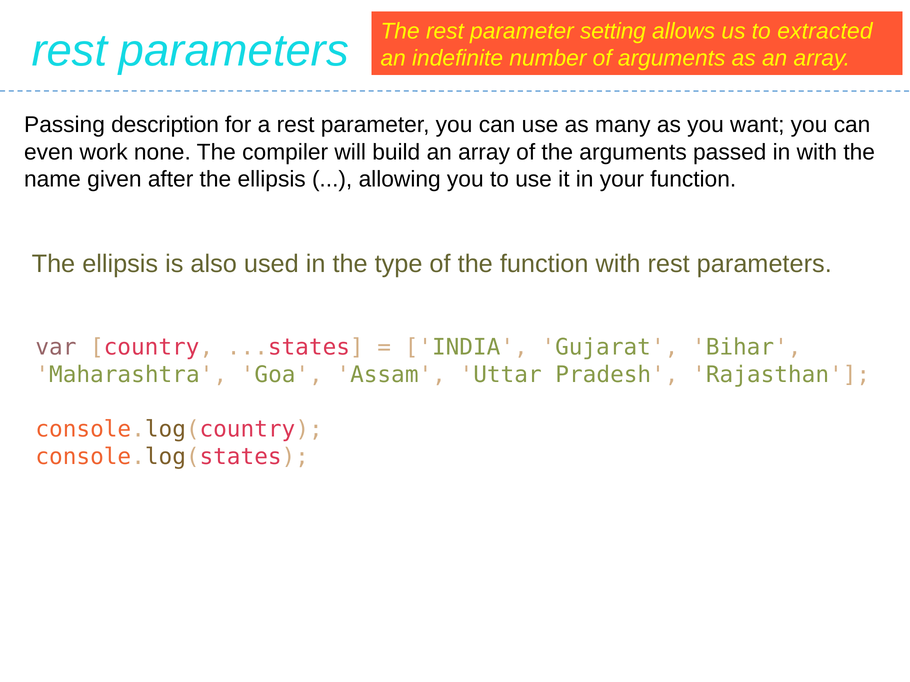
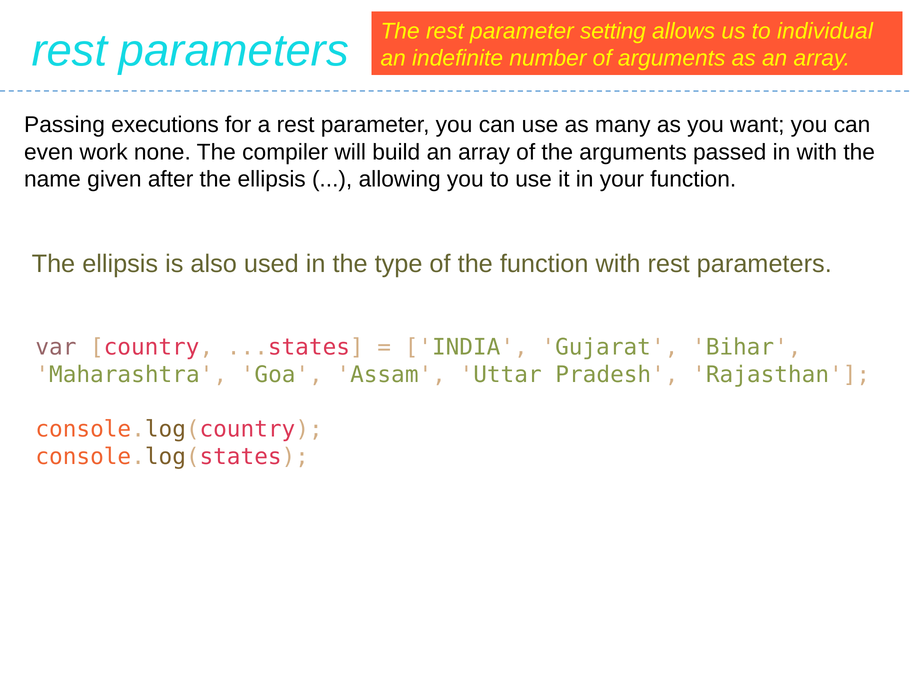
extracted: extracted -> individual (825, 31)
description: description -> executions (165, 125)
